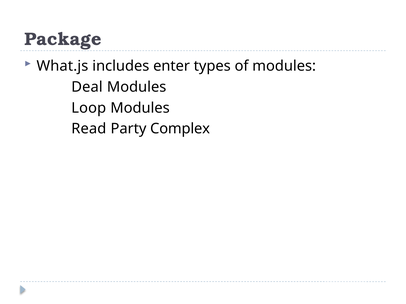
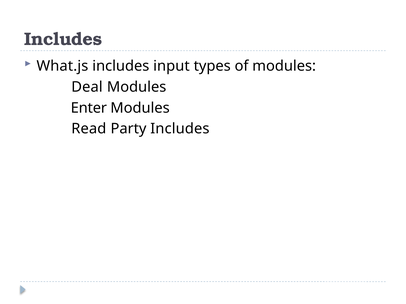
Package: Package -> Includes (63, 39)
enter: enter -> input (171, 66)
Loop: Loop -> Enter (89, 108)
Party Complex: Complex -> Includes (180, 129)
